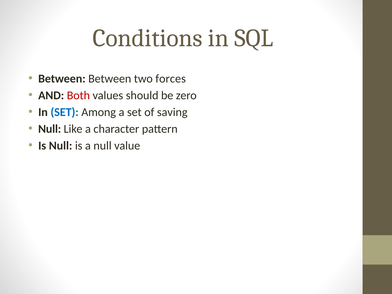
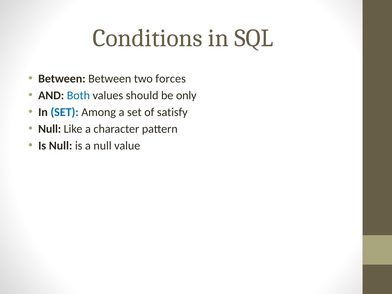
Both colour: red -> blue (78, 95)
zero: zero -> only (186, 95)
saving: saving -> satisfy (172, 112)
